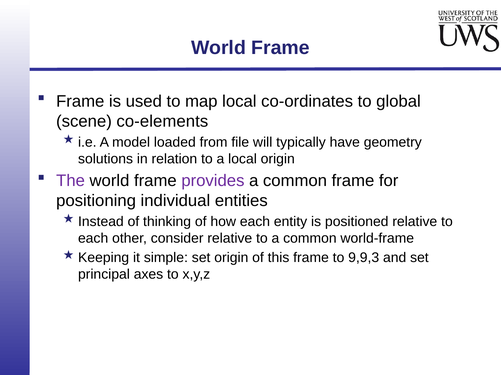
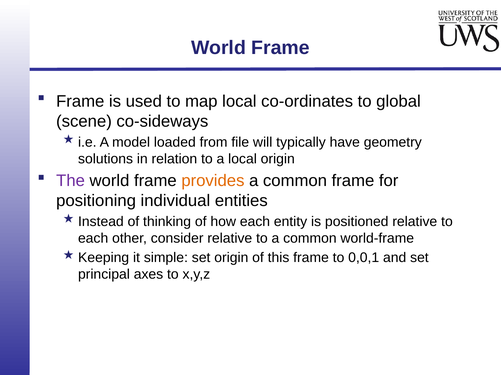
co-elements: co-elements -> co-sideways (162, 121)
provides colour: purple -> orange (213, 181)
9,9,3: 9,9,3 -> 0,0,1 (364, 258)
